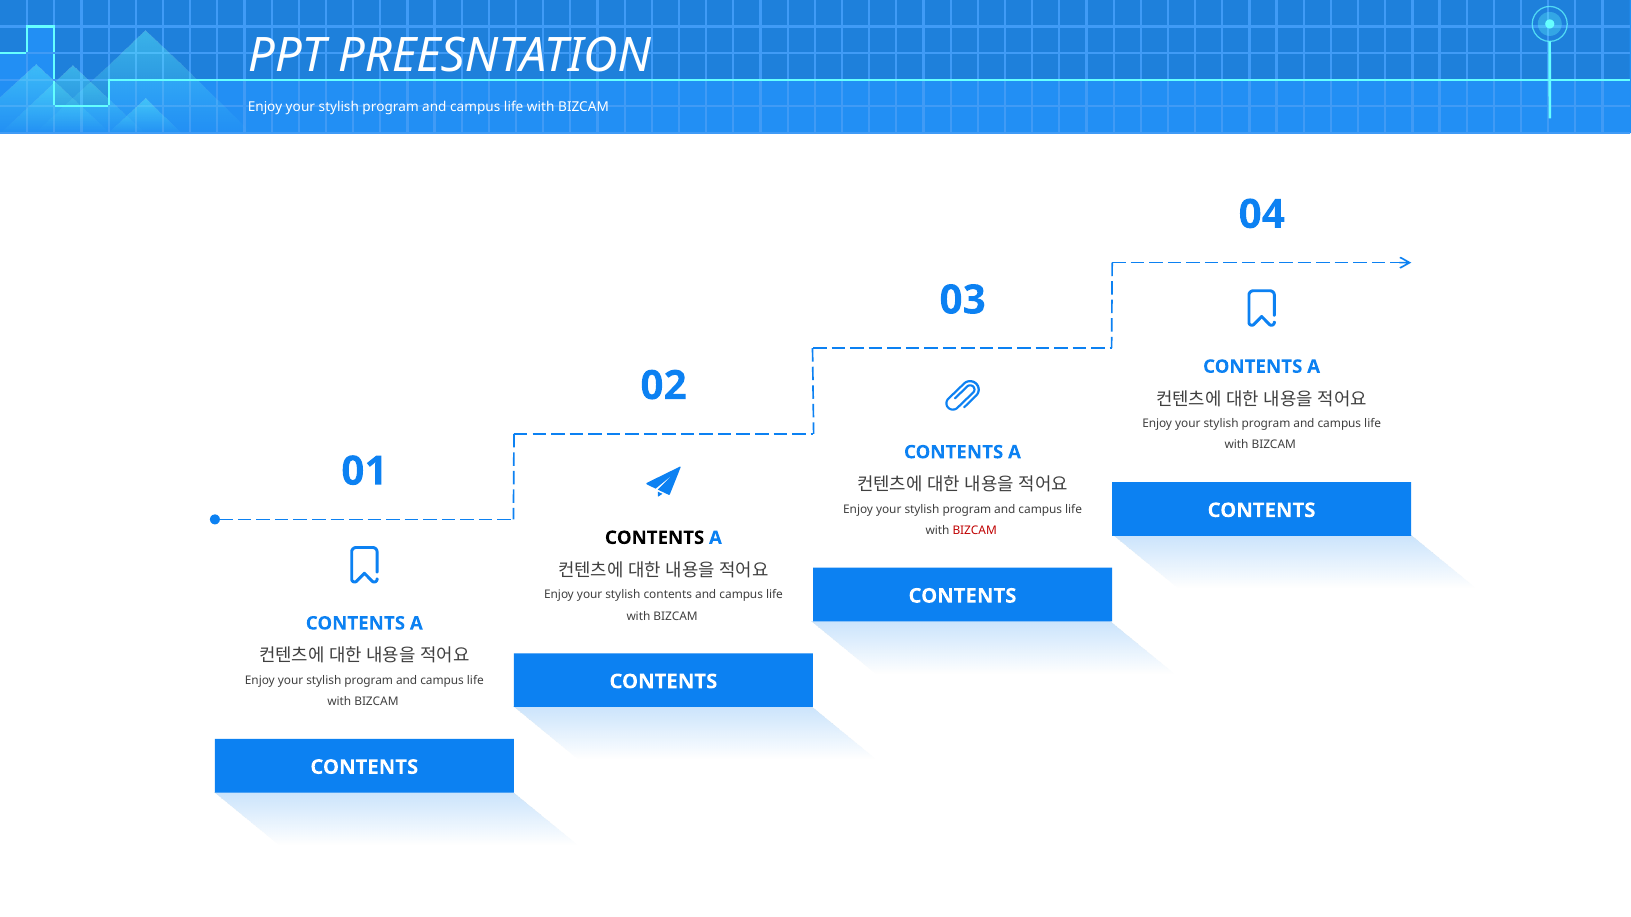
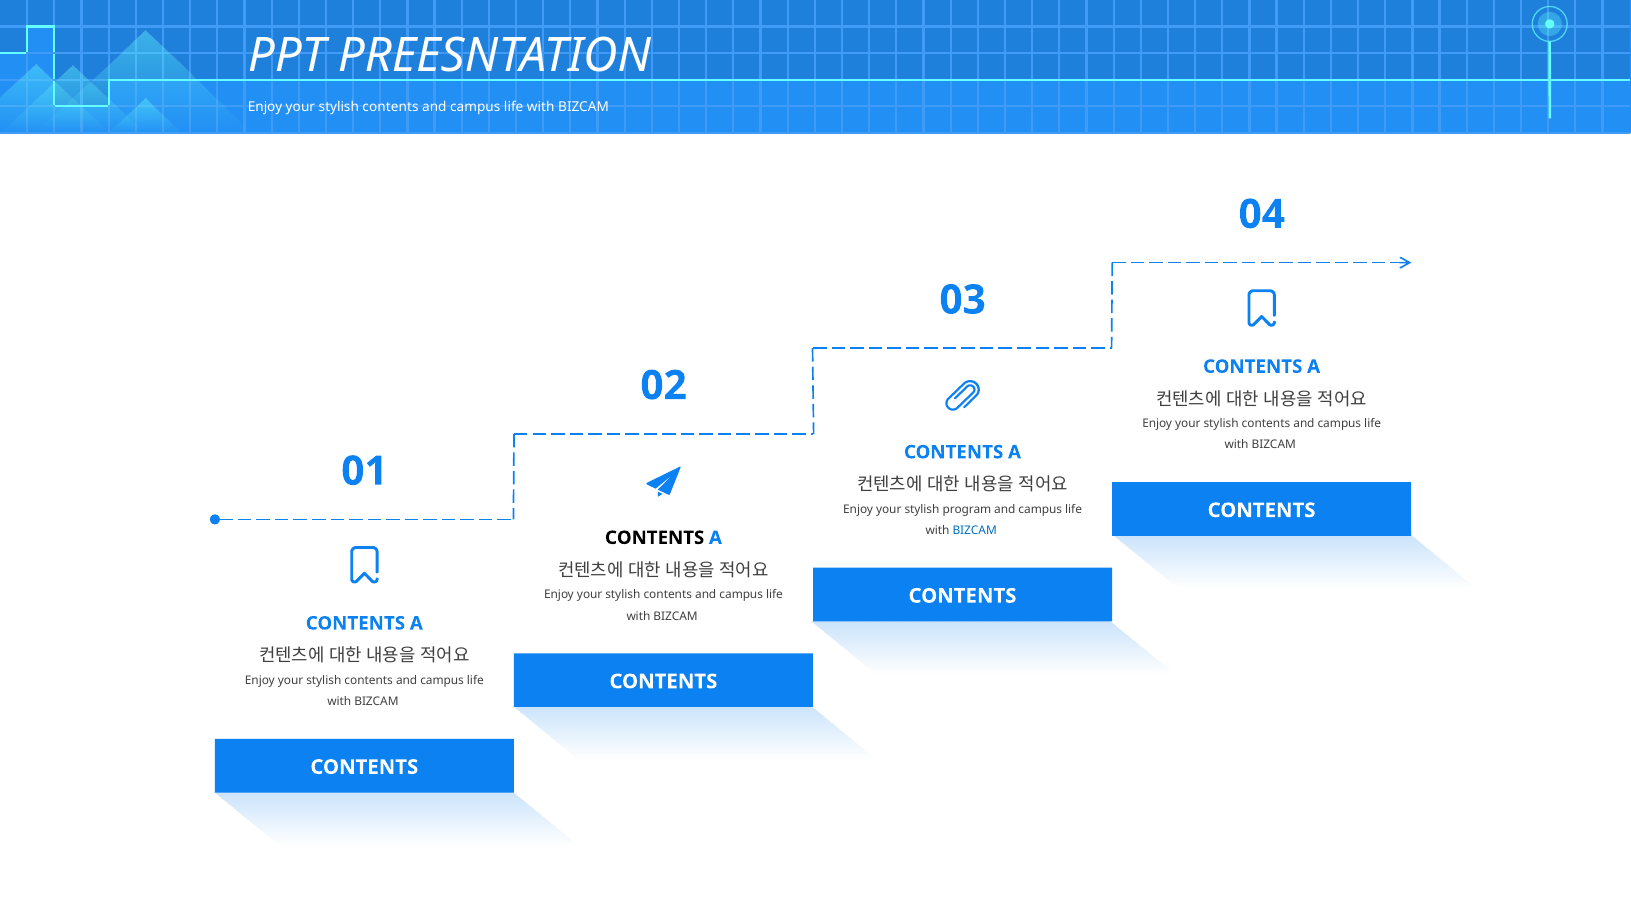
program: program -> contents (391, 107)
program: program -> contents (1266, 424)
BIZCAM colour: red -> blue (975, 531)
program: program -> contents (369, 681)
